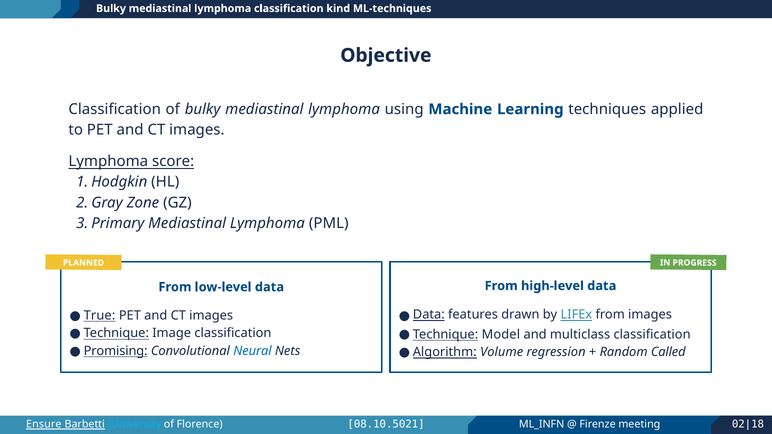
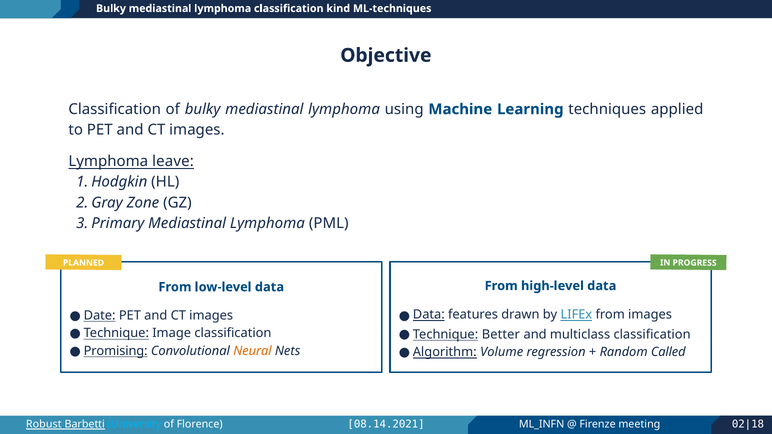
score: score -> leave (173, 161)
True: True -> Date (100, 316)
Model: Model -> Better (501, 335)
Neural colour: blue -> orange (252, 351)
08.10.5021: 08.10.5021 -> 08.14.2021 (386, 424)
Ensure: Ensure -> Robust (44, 424)
